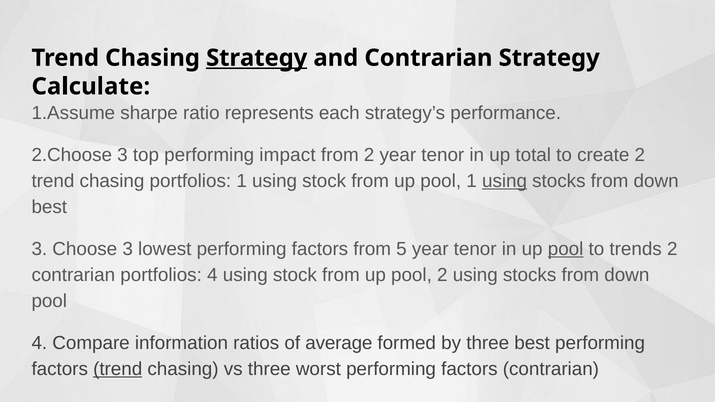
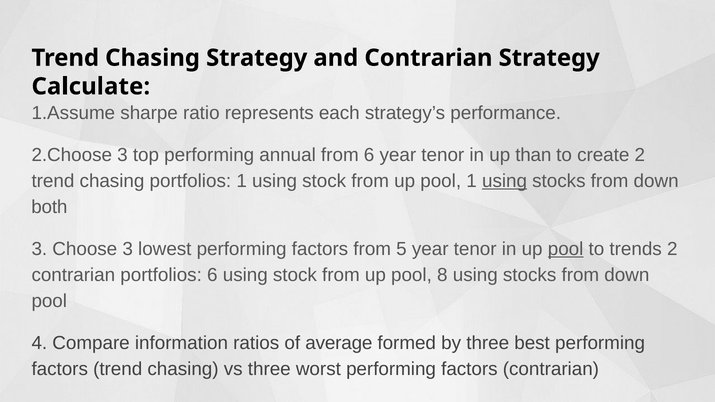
Strategy underline: present -> none (257, 58)
impact: impact -> annual (288, 155)
from 2: 2 -> 6 (369, 155)
total: total -> than (533, 155)
best: best -> both (49, 207)
portfolios 4: 4 -> 6 (212, 275)
pool 2: 2 -> 8 (442, 275)
trend underline: present -> none (118, 369)
